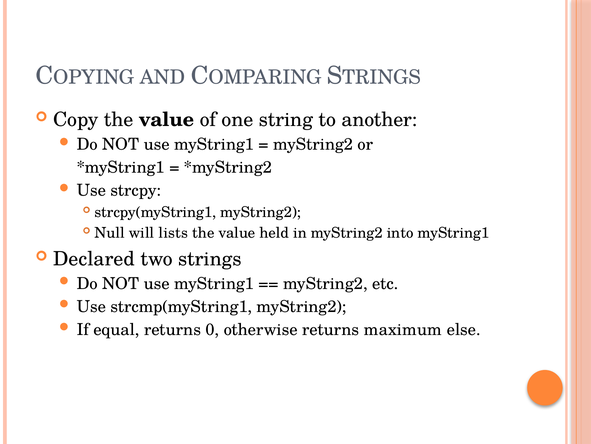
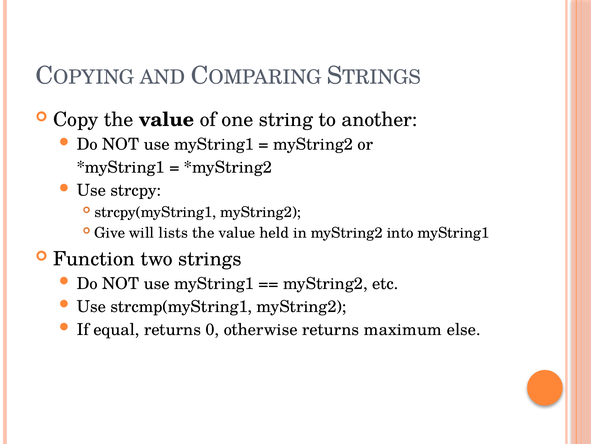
Null: Null -> Give (110, 232)
Declared: Declared -> Function (94, 258)
